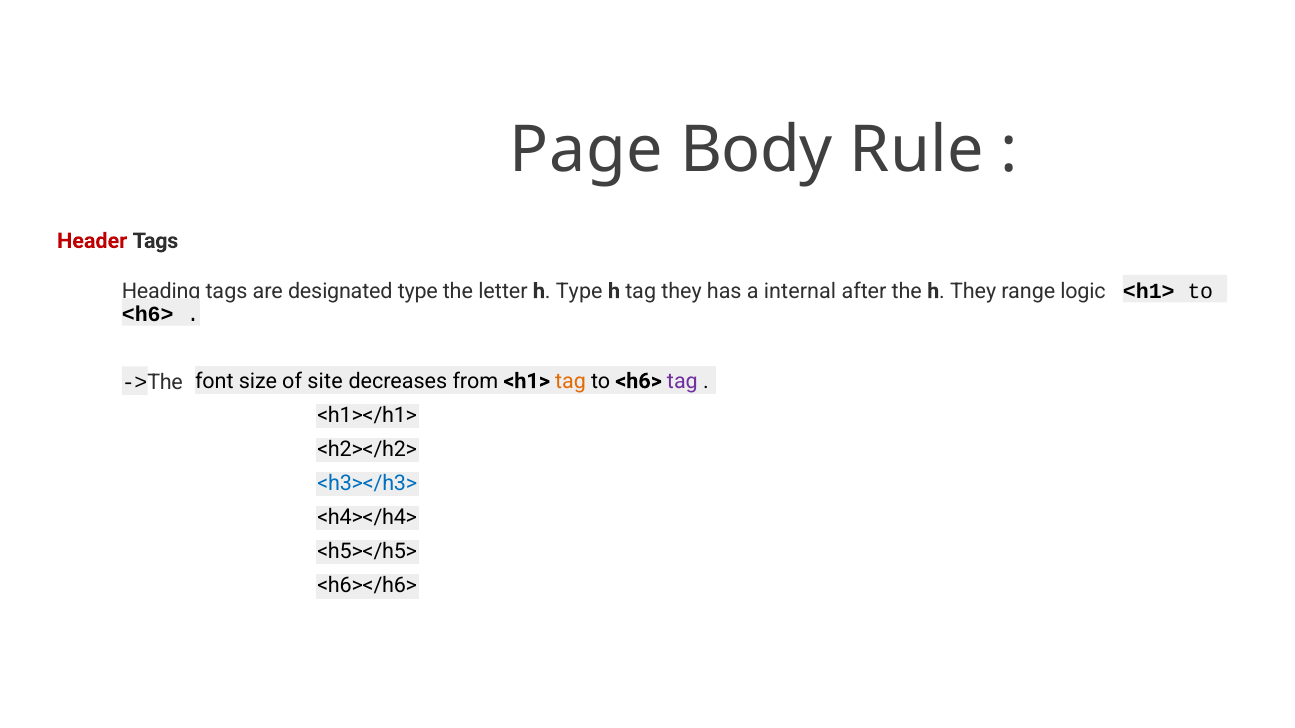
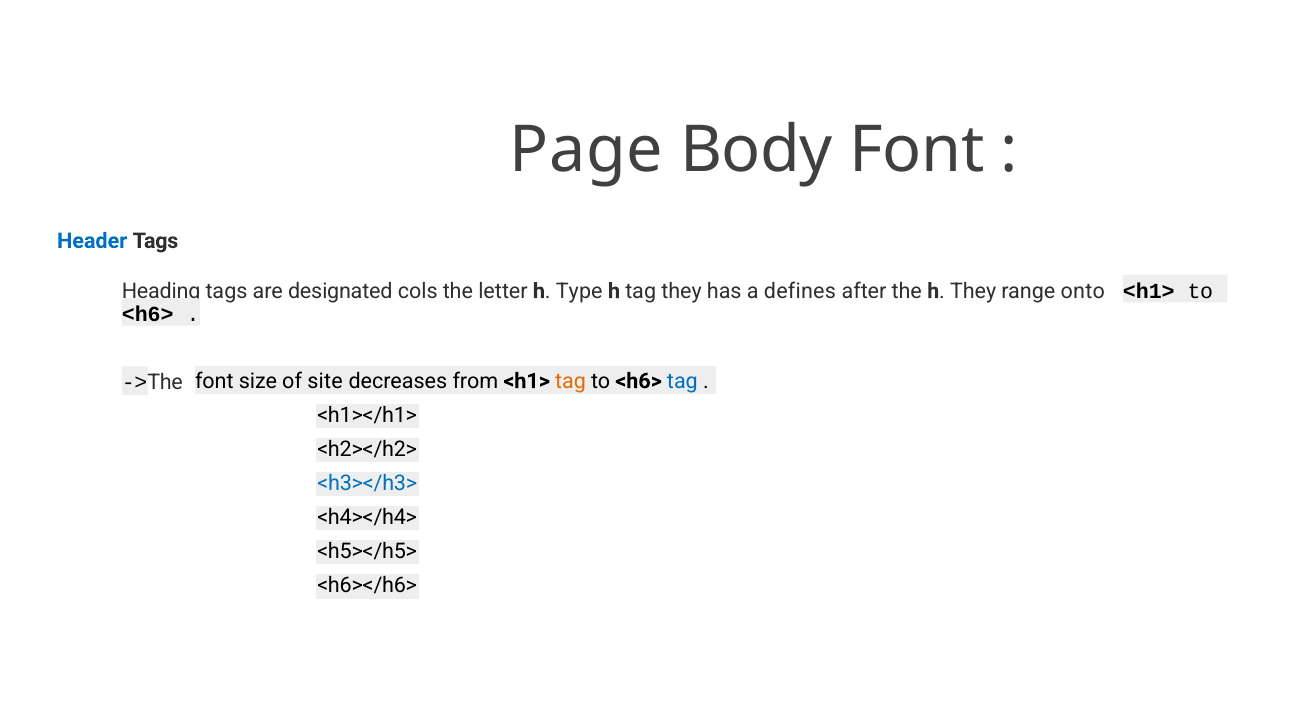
Body Rule: Rule -> Font (917, 150)
Header colour: red -> blue (92, 241)
designated type: type -> cols (418, 291)
internal: internal -> defines (800, 291)
logic: logic -> onto (1083, 291)
tag colour: purple -> blue (682, 381)
